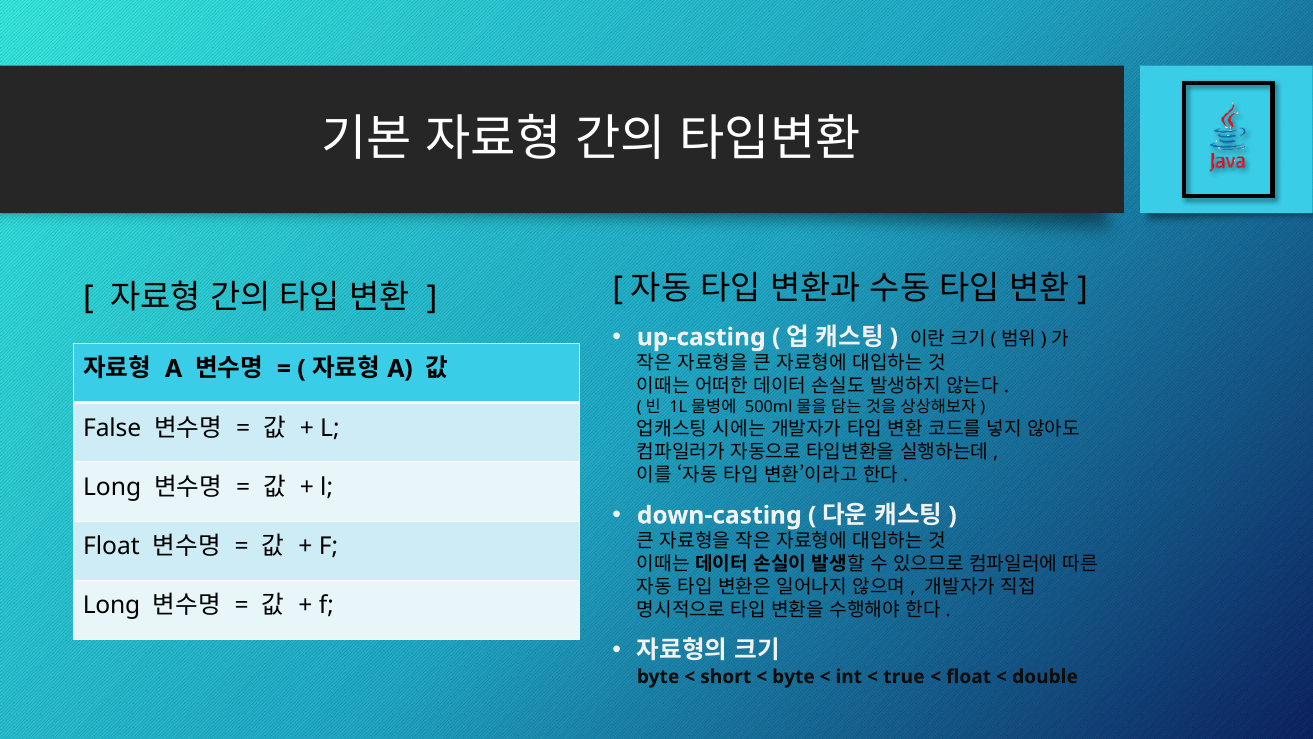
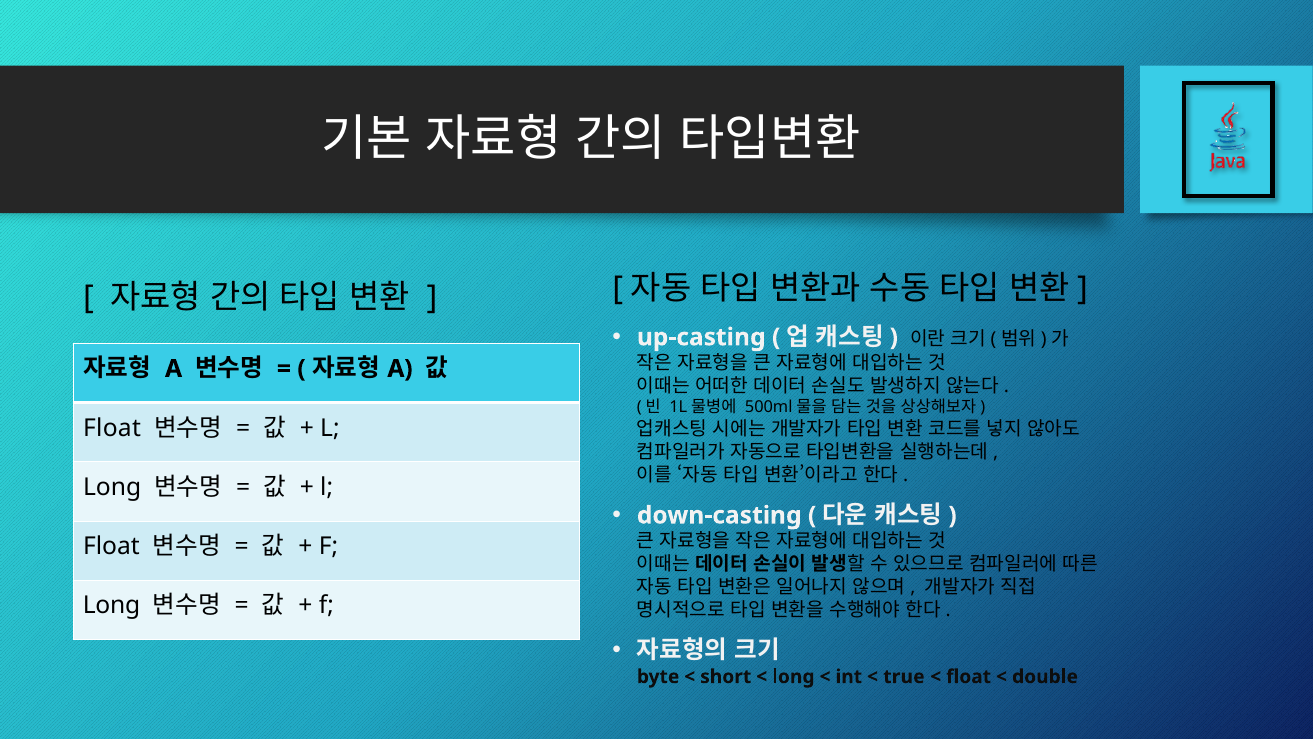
False: False -> Float (112, 428)
byte: byte -> long (793, 676)
